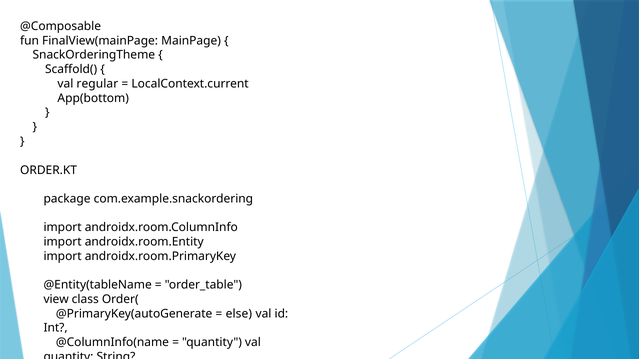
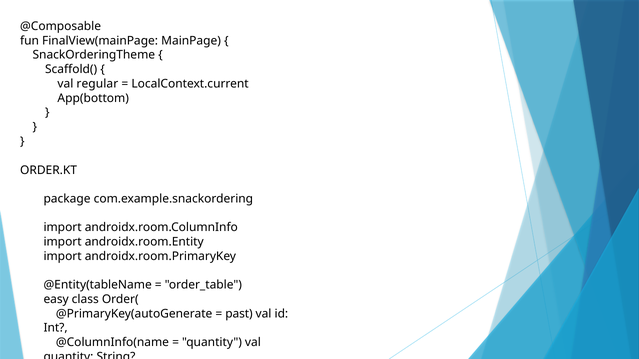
view: view -> easy (56, 300)
else: else -> past (239, 314)
